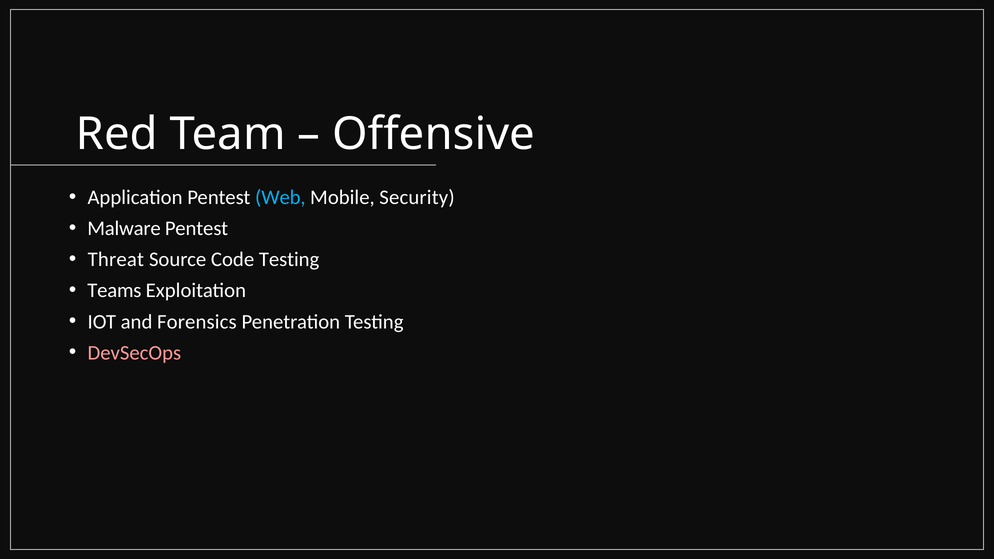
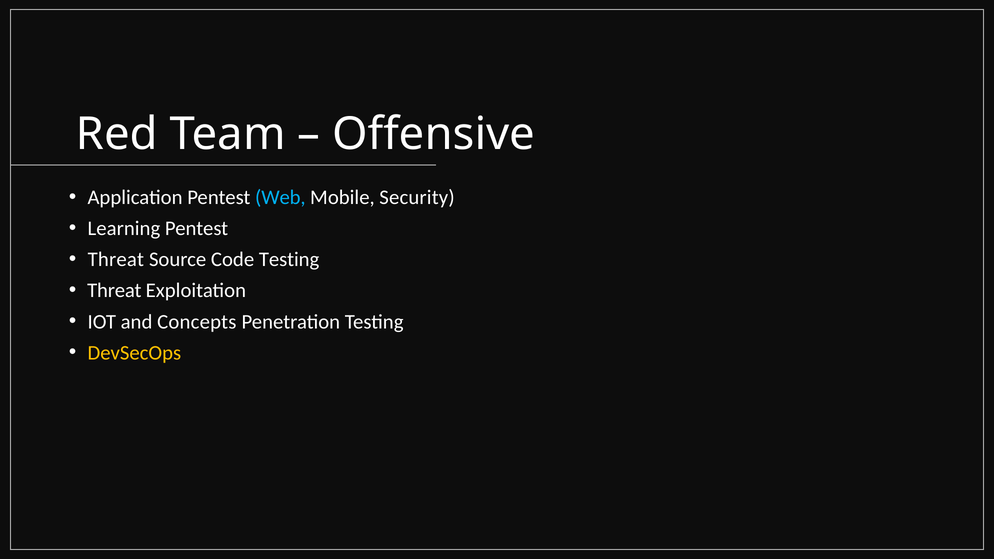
Malware: Malware -> Learning (124, 229)
Teams: Teams -> Threat (114, 291)
Forensics: Forensics -> Concepts (197, 322)
DevSecOps colour: pink -> yellow (134, 353)
